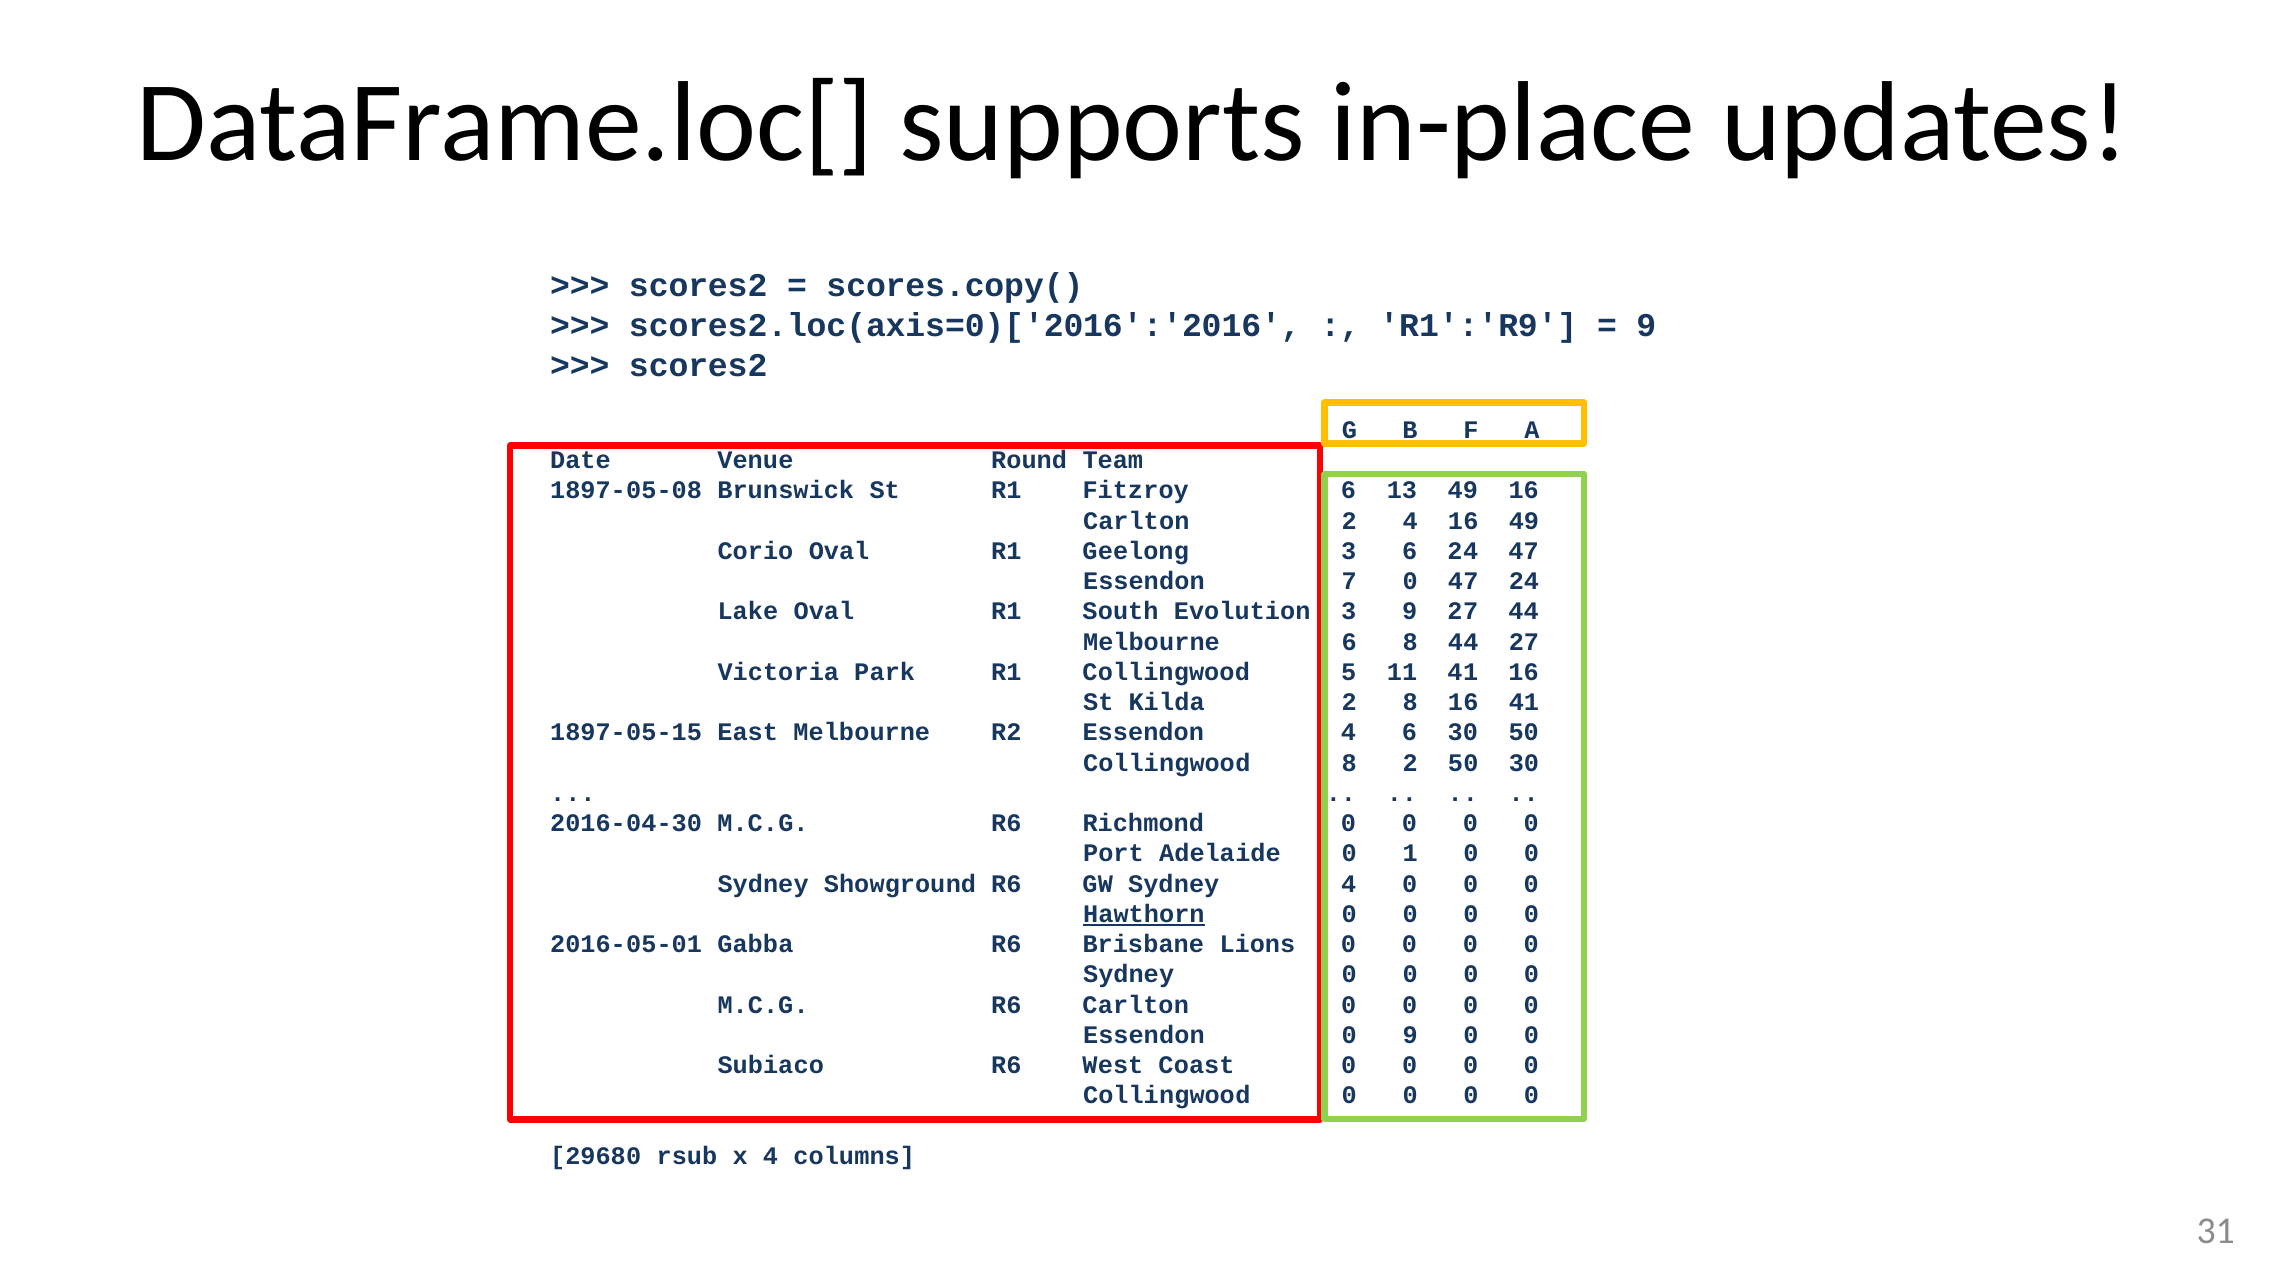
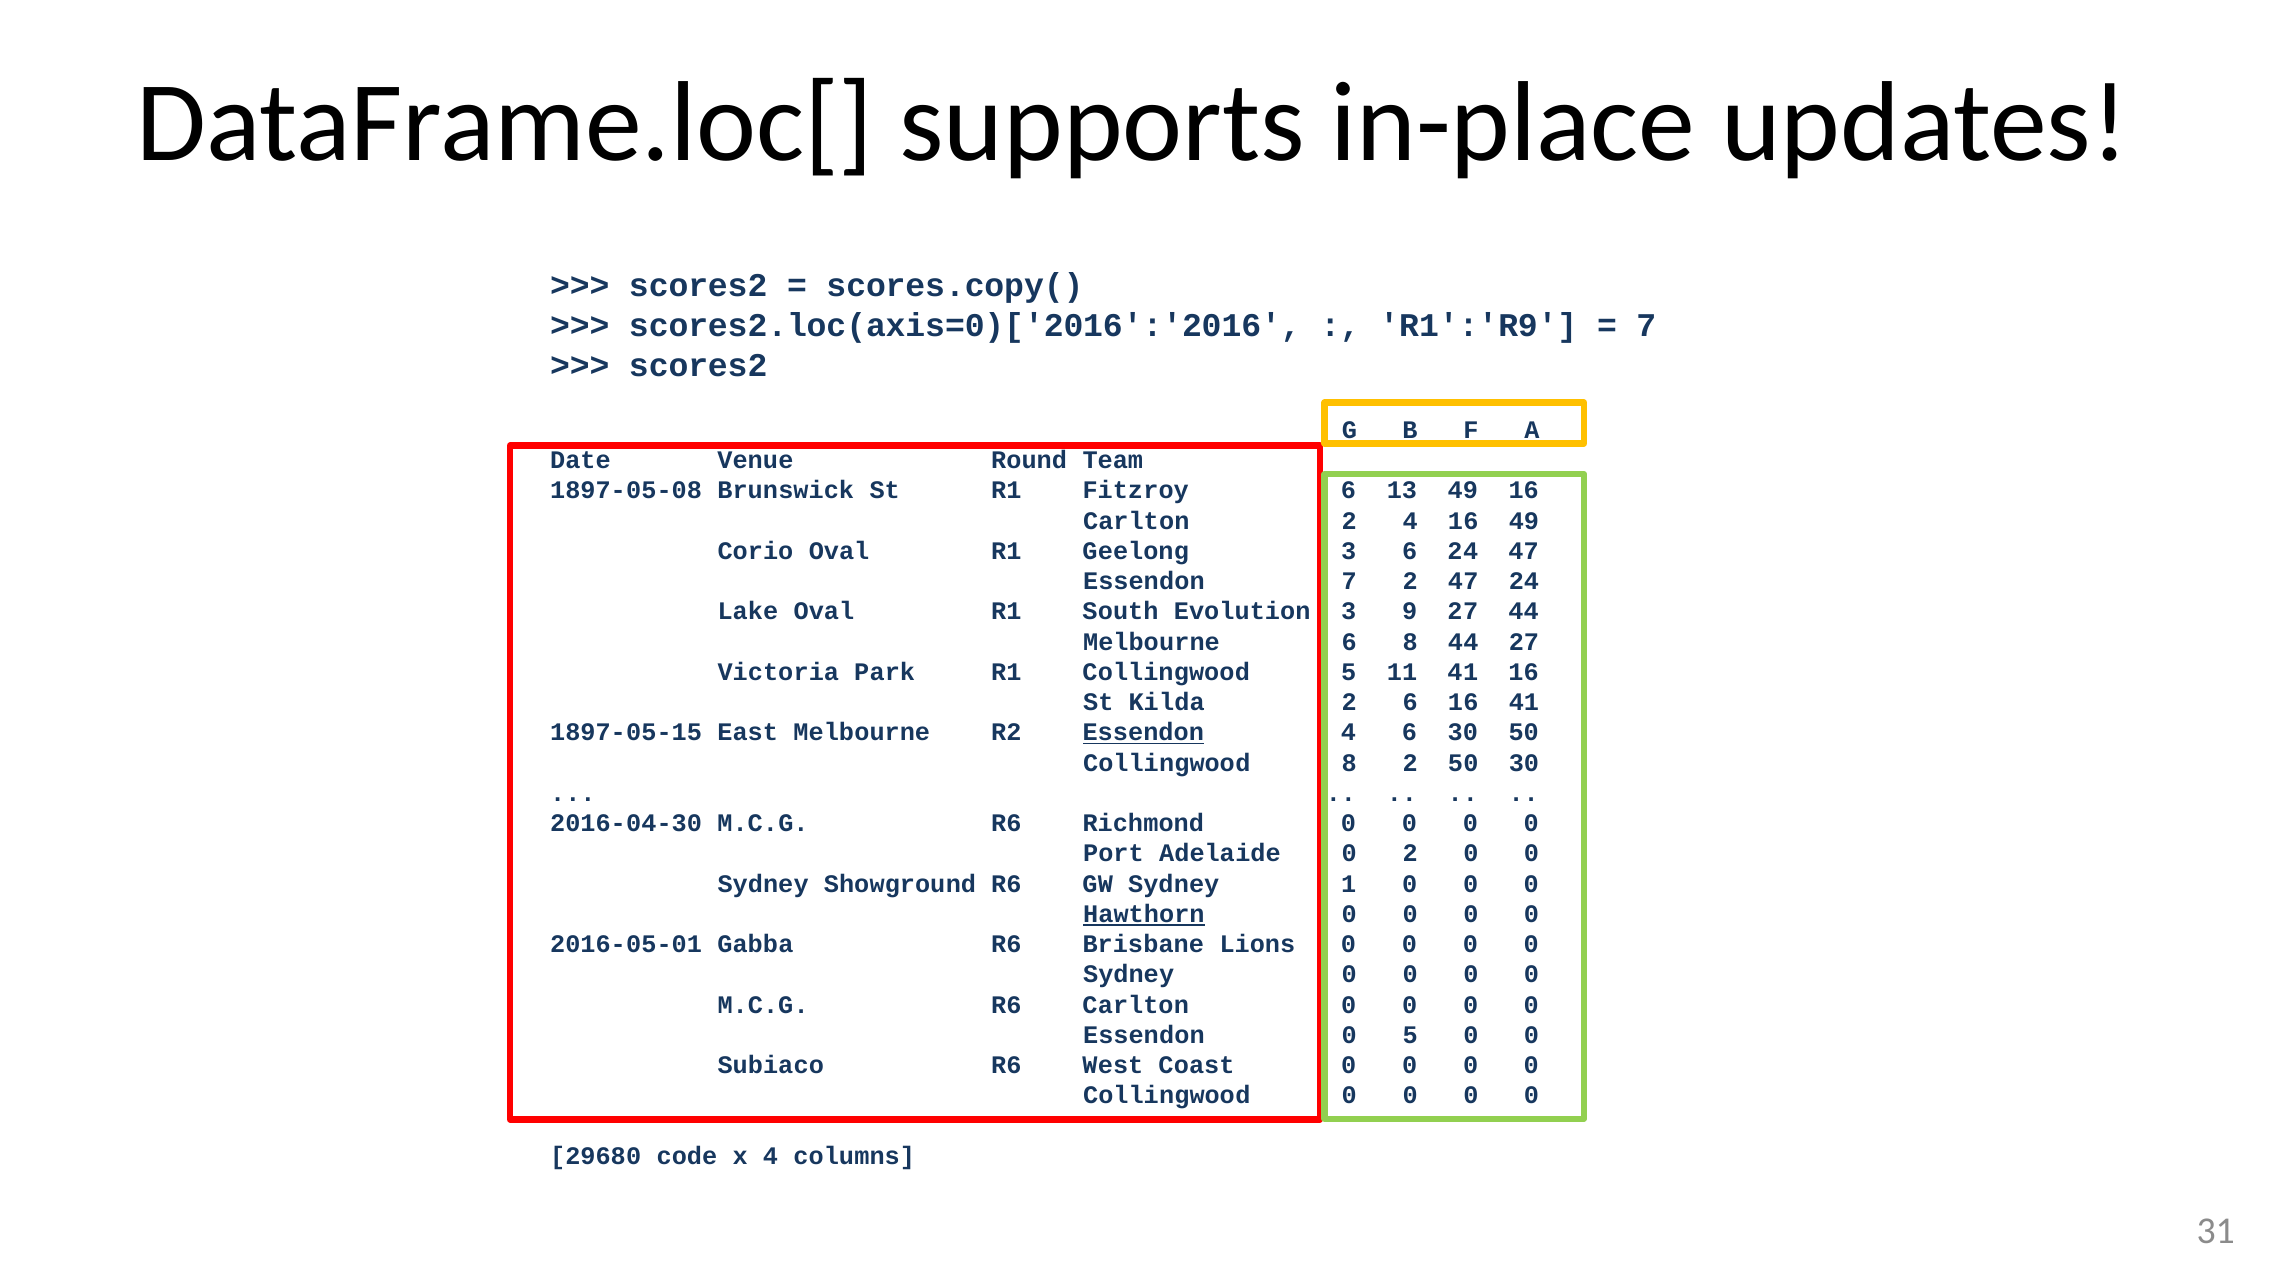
9: 9 -> 7 (1646, 325)
7 0: 0 -> 2 (1410, 581)
2 8: 8 -> 6 (1410, 702)
Essendon underline: none -> present (1143, 732)
0 1: 1 -> 2 (1410, 853)
Sydney 4: 4 -> 1 (1349, 884)
0 9: 9 -> 5 (1410, 1035)
rsub: rsub -> code (687, 1156)
